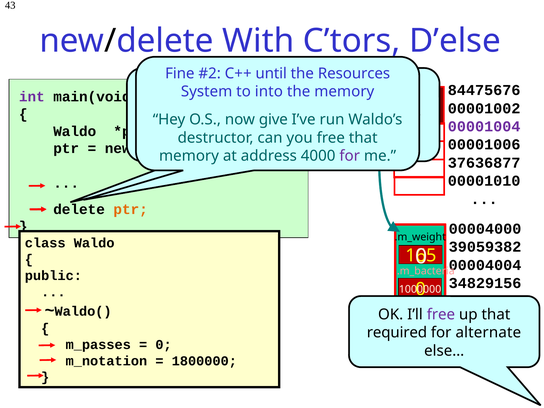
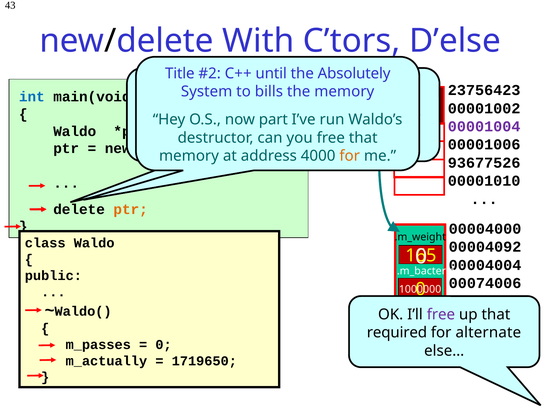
Fine: Fine -> Title (180, 73)
Resources: Resources -> Absolutely (354, 73)
84475676: 84475676 -> 23756423 (484, 90)
into: into -> bills (269, 91)
int colour: purple -> blue (32, 97)
give: give -> part (273, 120)
for colour: purple -> orange (350, 156)
37636877: 37636877 -> 93677526 (484, 163)
39059382: 39059382 -> 00004092 (485, 247)
.m_bacteria colour: pink -> white (426, 271)
34829156: 34829156 -> 00074006 (485, 283)
m_notation: m_notation -> m_actually (106, 361)
1800000: 1800000 -> 1719650 (204, 361)
